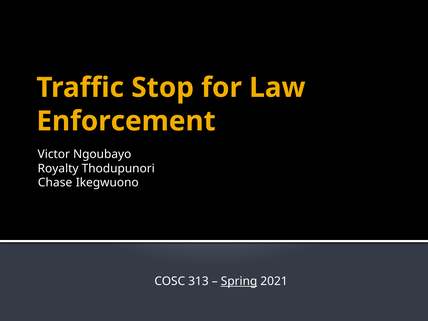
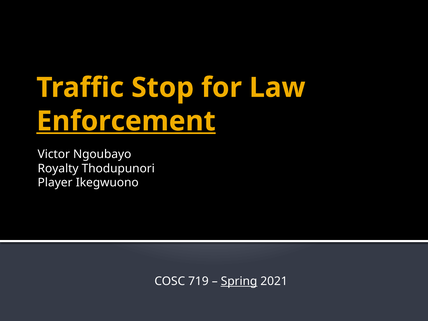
Enforcement underline: none -> present (126, 121)
Chase: Chase -> Player (55, 183)
313: 313 -> 719 (198, 281)
